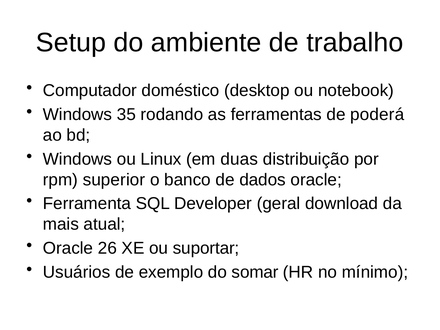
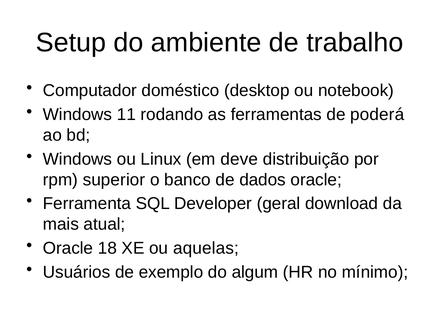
35: 35 -> 11 (126, 115)
duas: duas -> deve (239, 159)
26: 26 -> 18 (107, 248)
suportar: suportar -> aquelas (206, 248)
somar: somar -> algum (255, 272)
